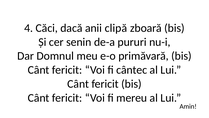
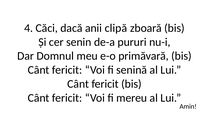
cântec: cântec -> senină (132, 70)
